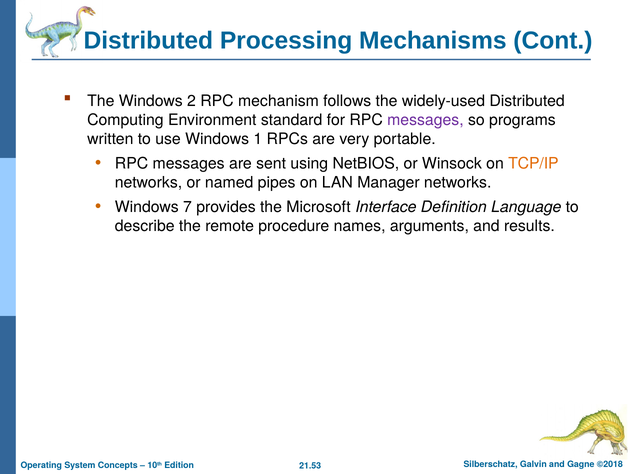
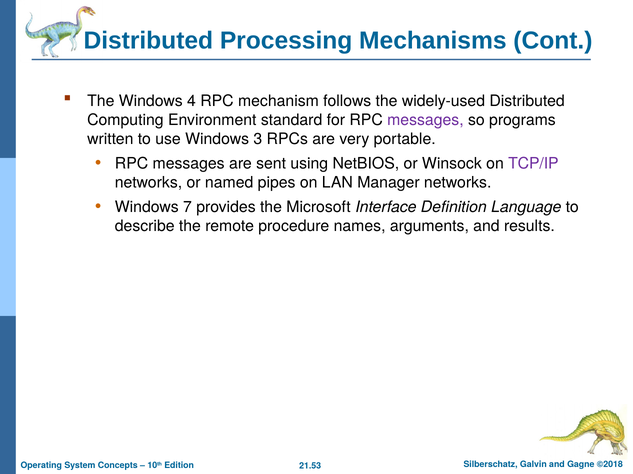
2: 2 -> 4 (192, 101)
1: 1 -> 3 (258, 139)
TCP/IP colour: orange -> purple (533, 164)
